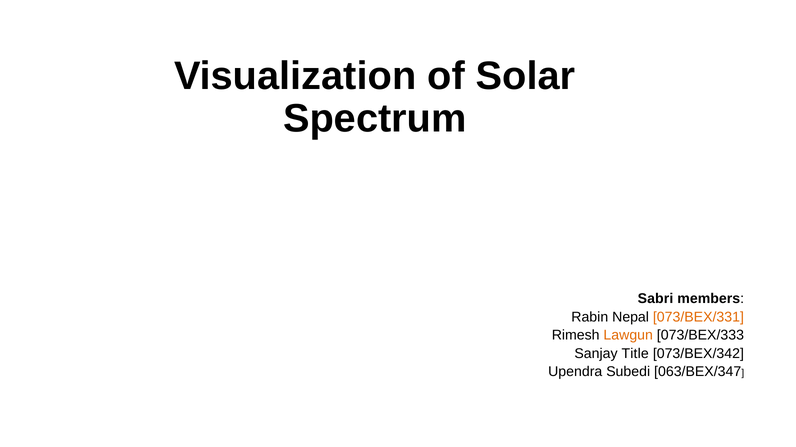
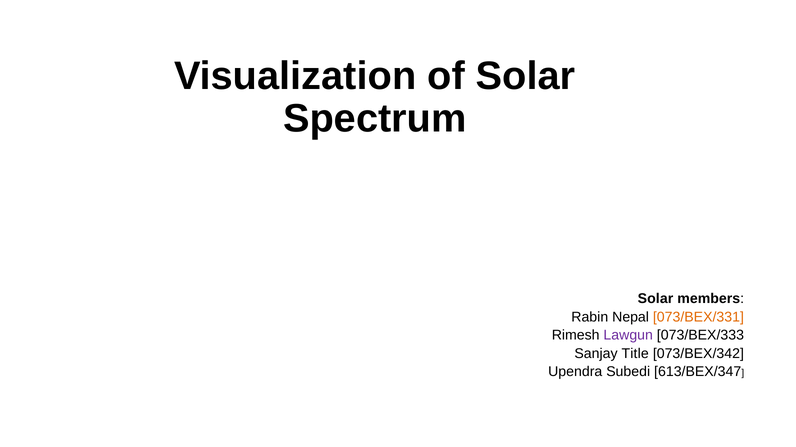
Sabri: Sabri -> Solar (655, 299)
Lawgun colour: orange -> purple (628, 336)
063/BEX/347: 063/BEX/347 -> 613/BEX/347 (698, 372)
